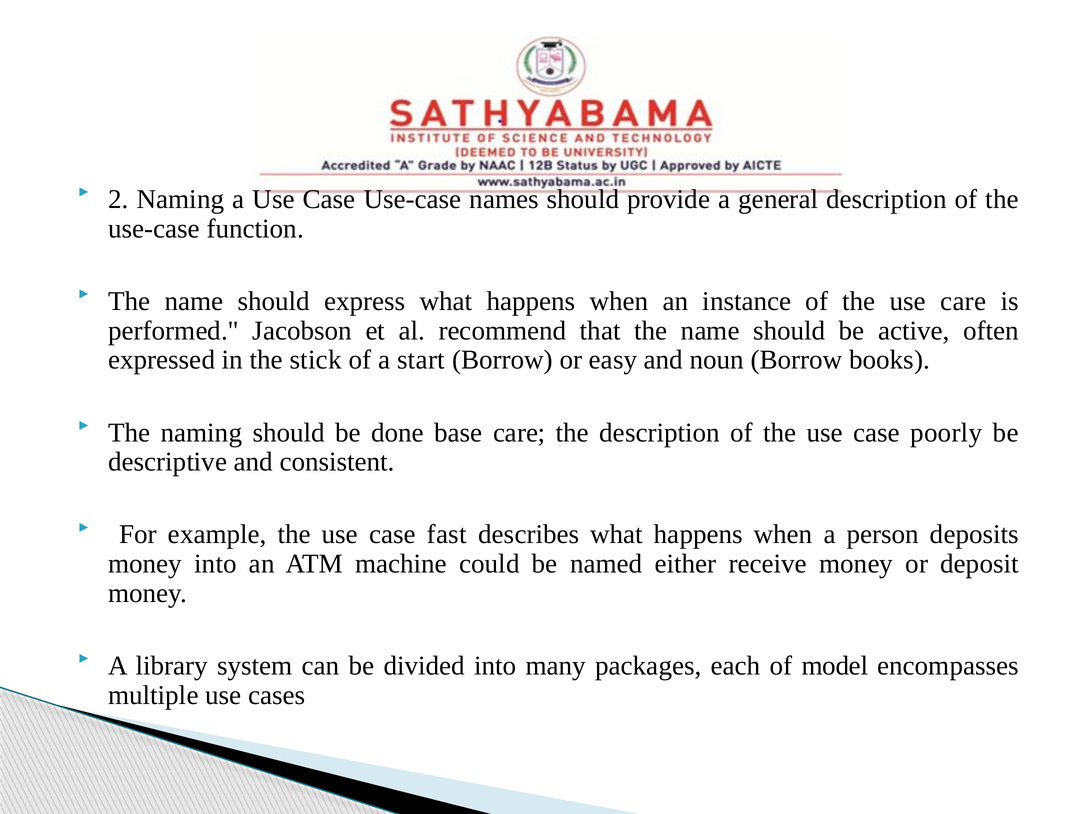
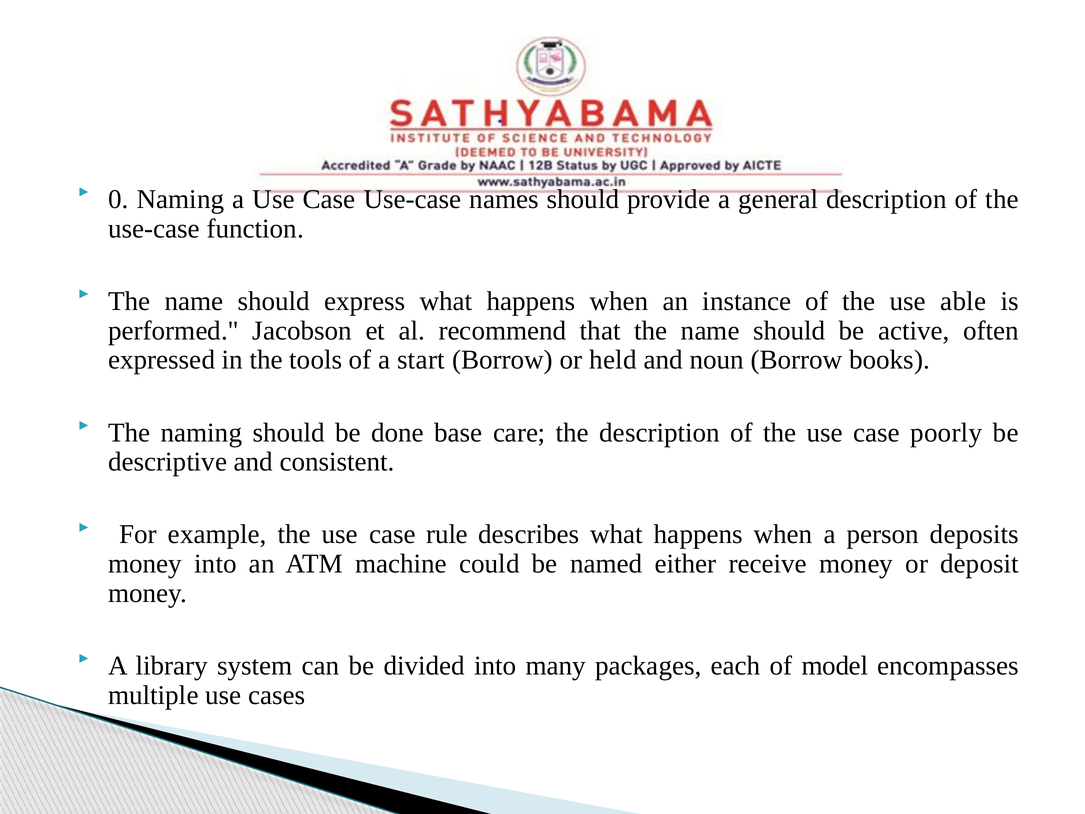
2: 2 -> 0 (119, 199)
use care: care -> able (963, 301)
stick: stick -> tools (316, 360)
easy: easy -> held (613, 360)
fast: fast -> rule (447, 534)
